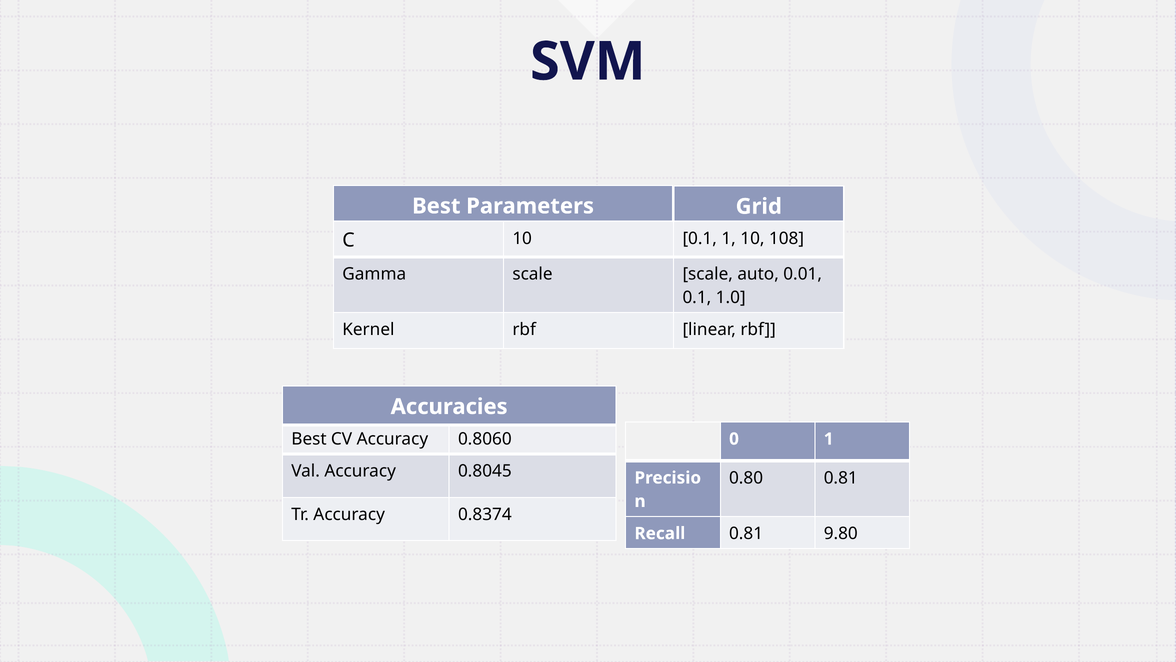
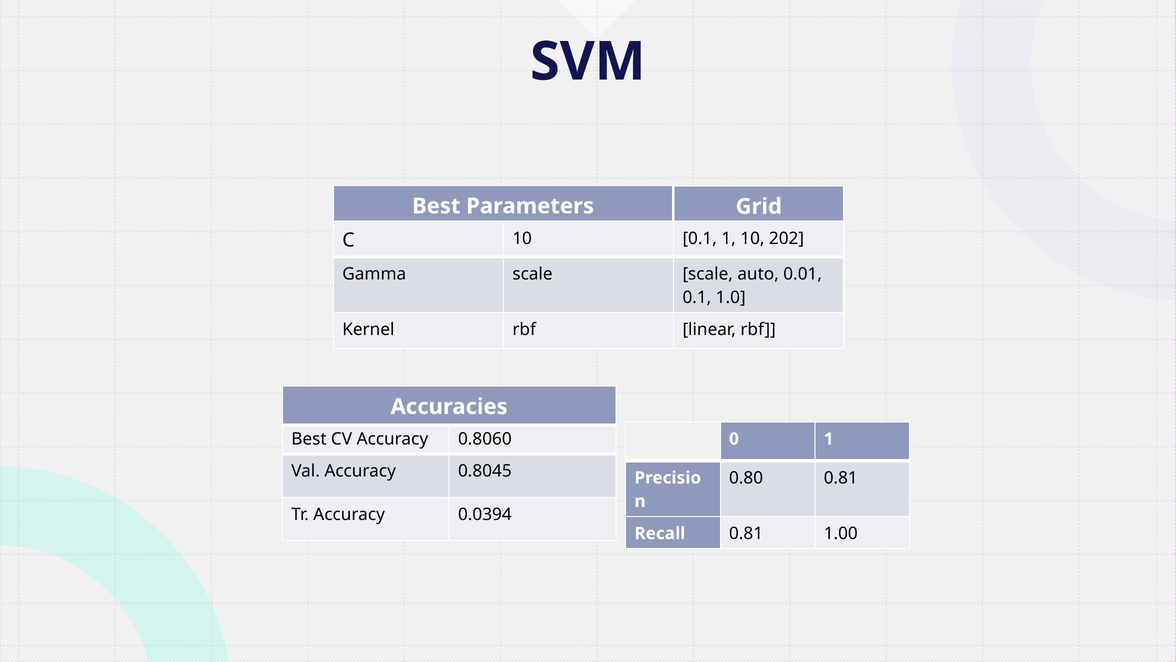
108: 108 -> 202 (787, 238)
0.8374: 0.8374 -> 0.0394 (485, 514)
9.80: 9.80 -> 1.00 (841, 533)
